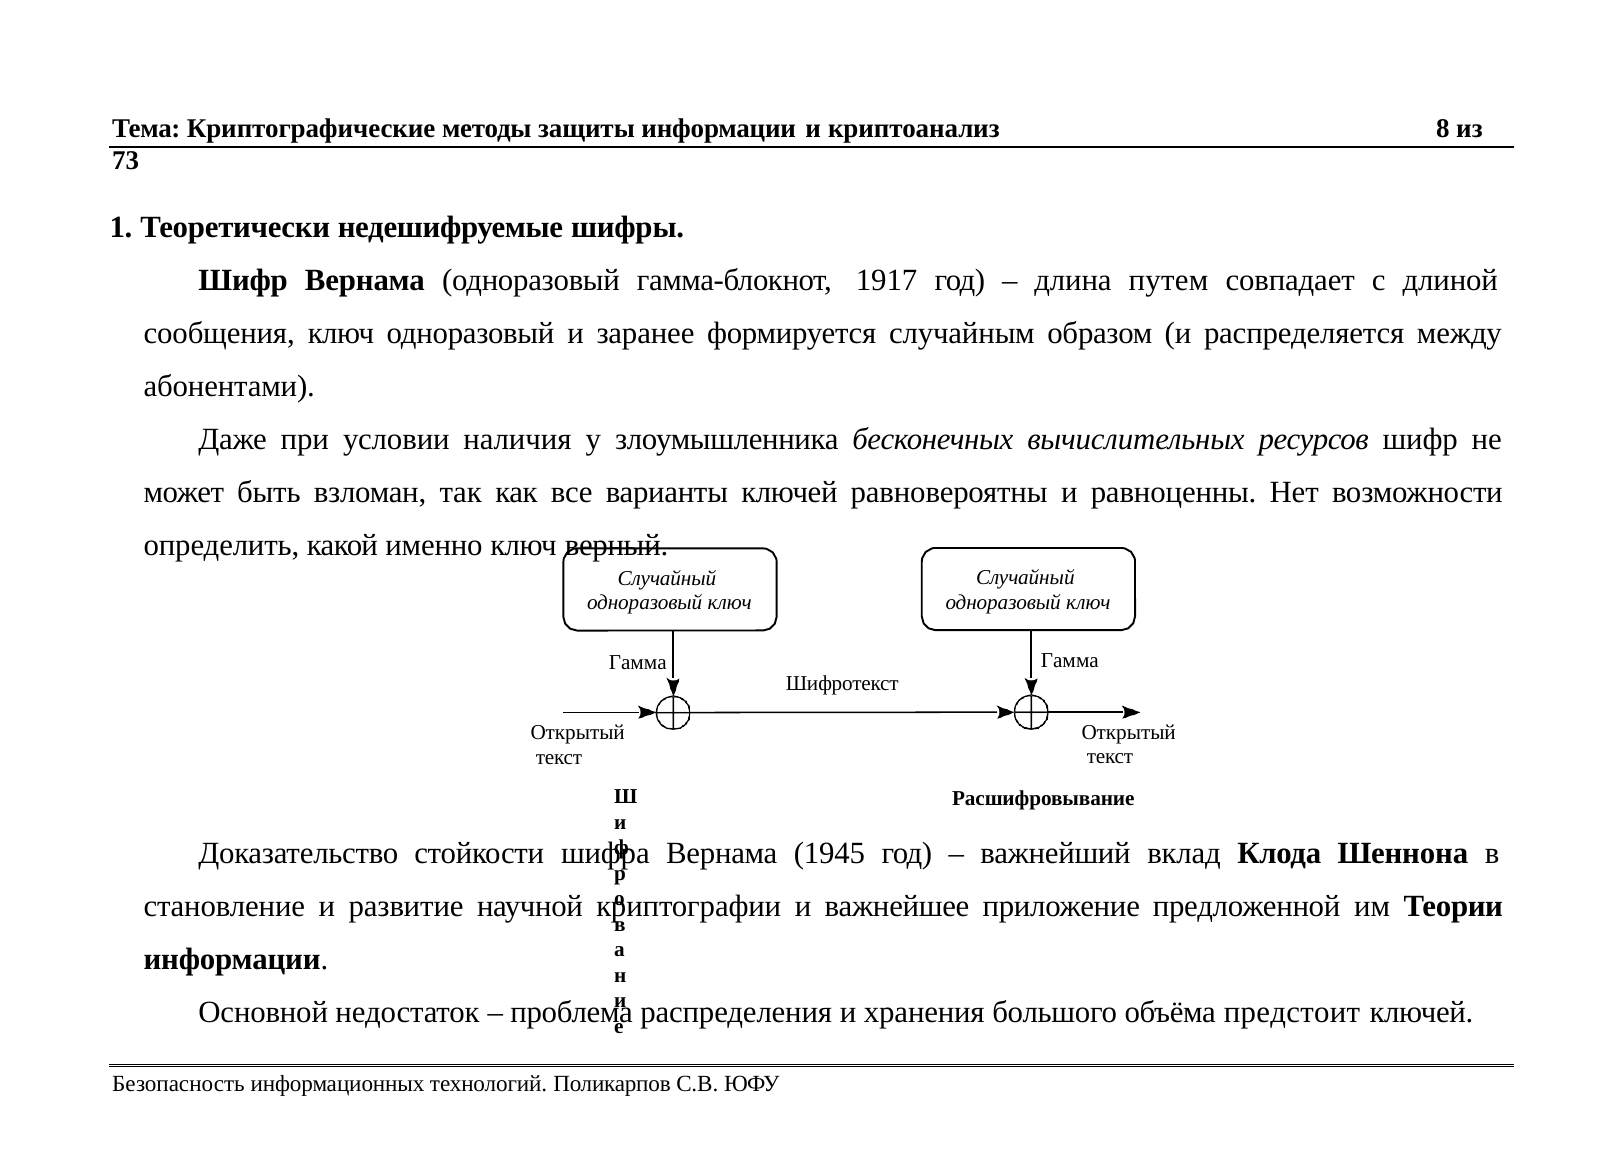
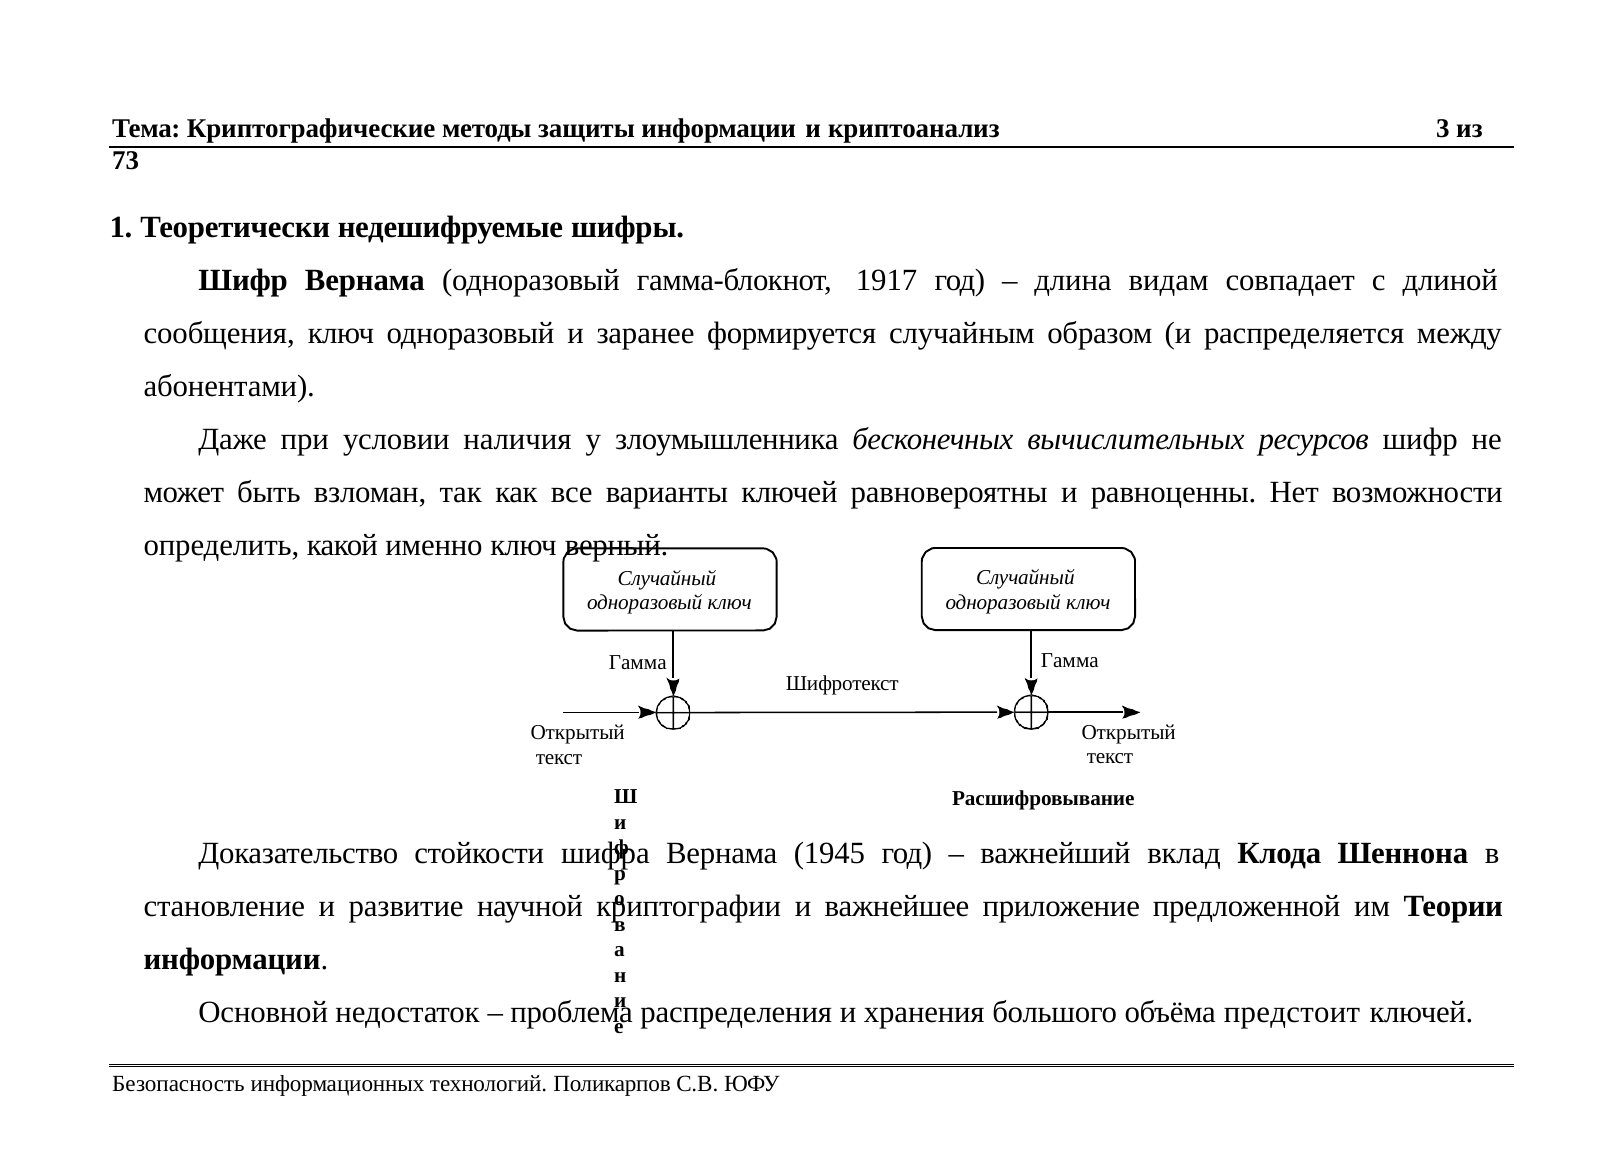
8: 8 -> 3 (1443, 128)
путем: путем -> видам (1169, 280)
